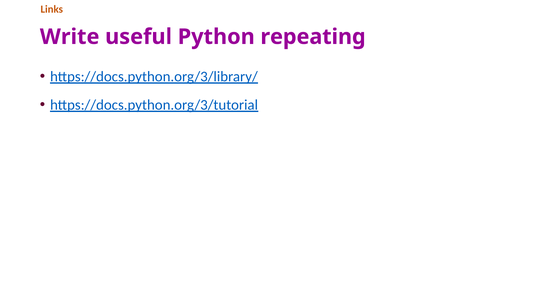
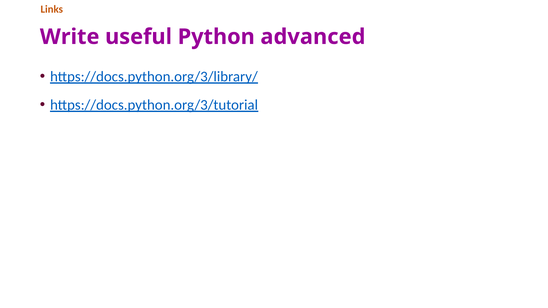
repeating: repeating -> advanced (313, 37)
